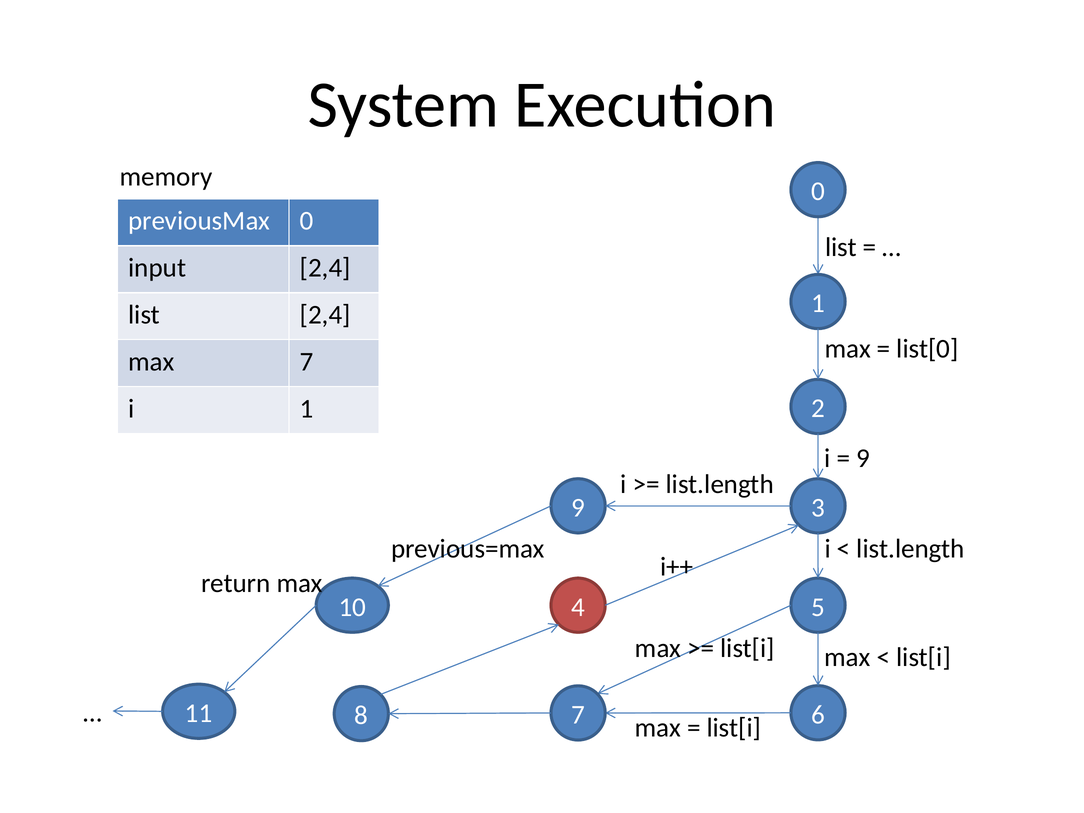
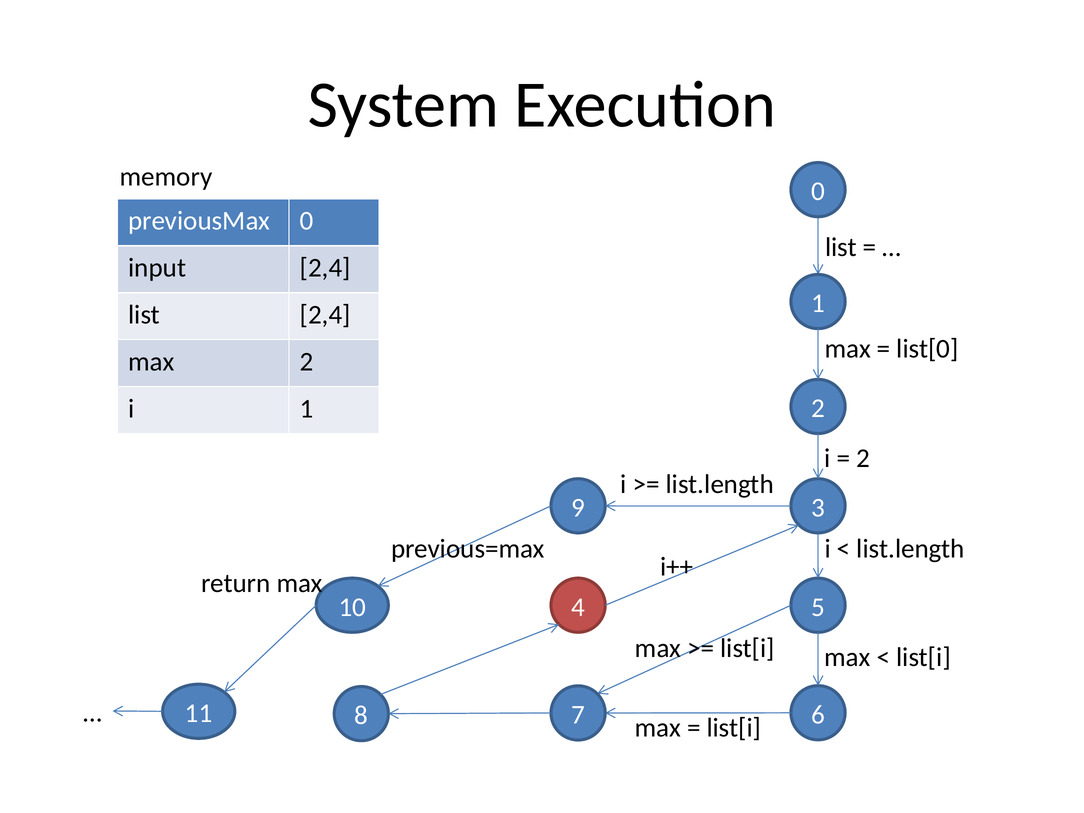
max 7: 7 -> 2 (307, 362)
9: 9 -> 2 (863, 458)
